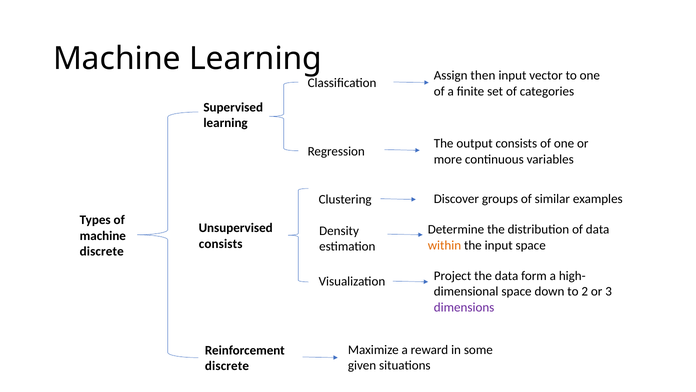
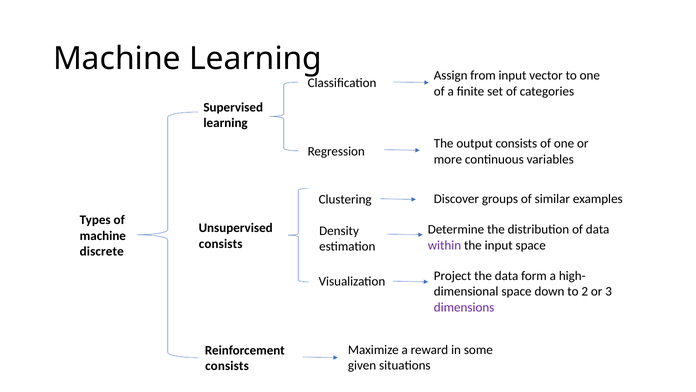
then: then -> from (483, 76)
within colour: orange -> purple (444, 245)
discrete: discrete -> consists (227, 366)
